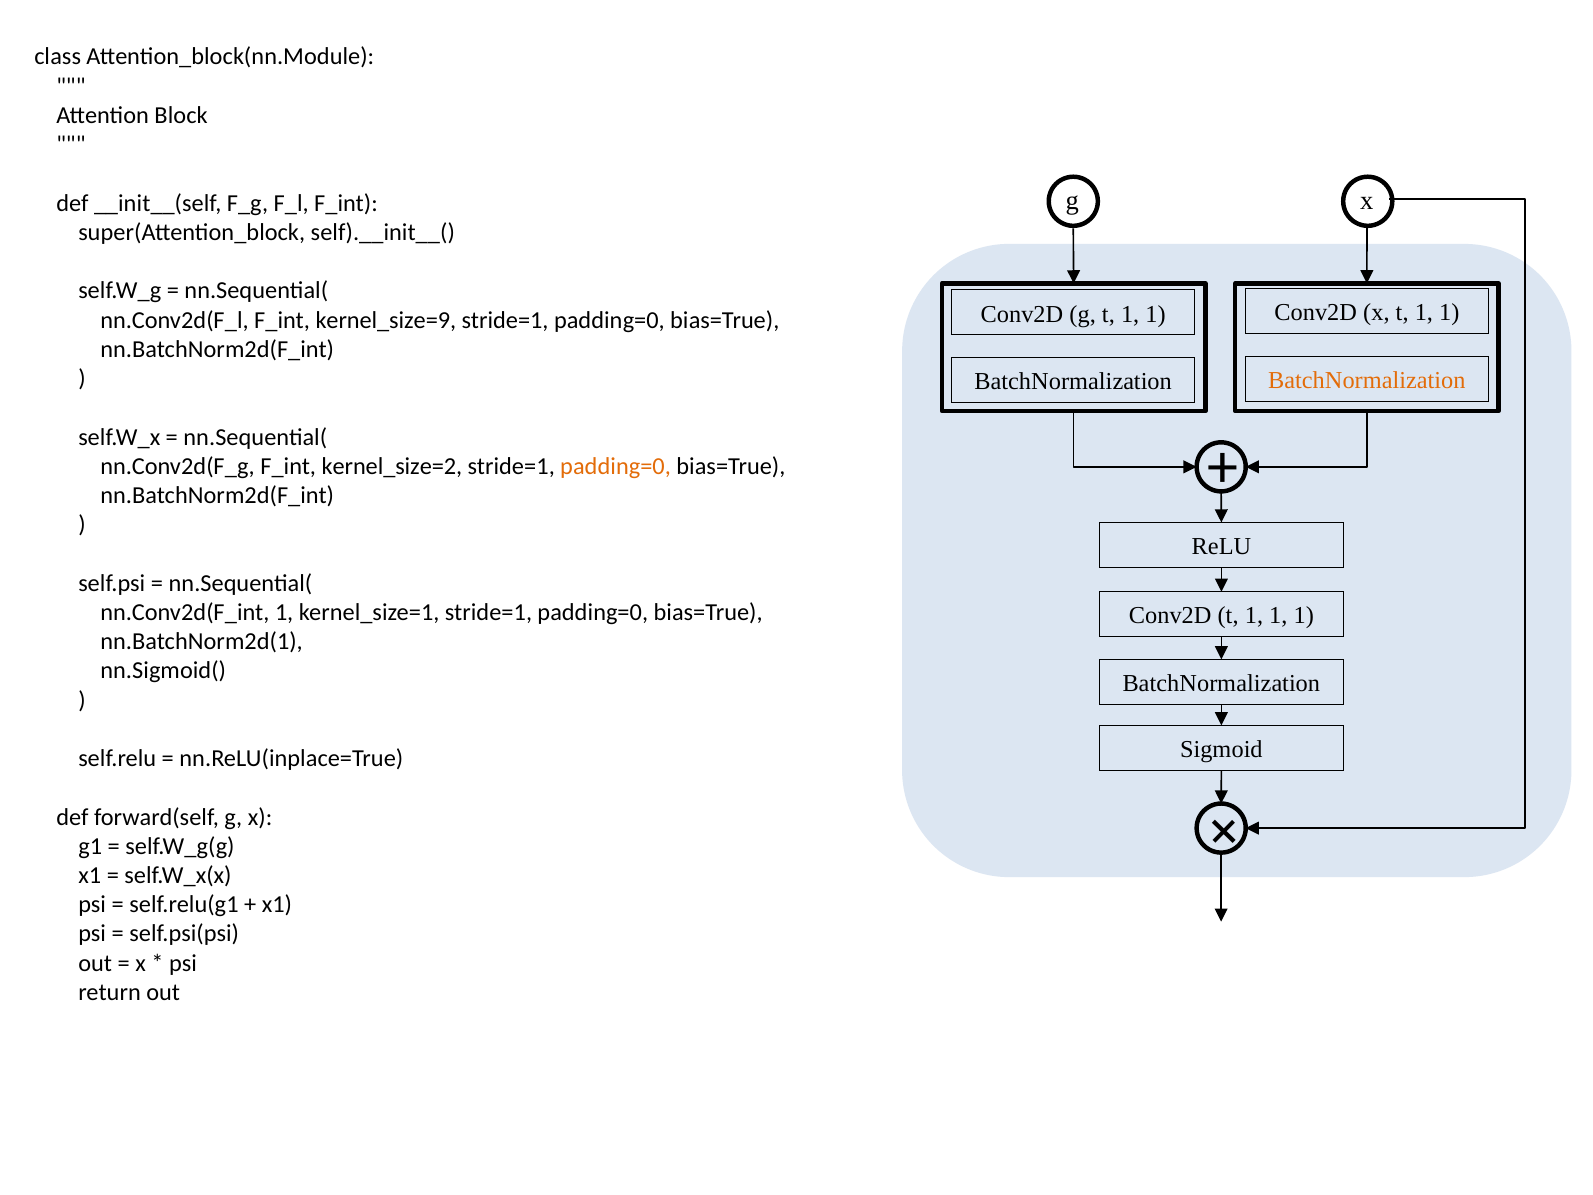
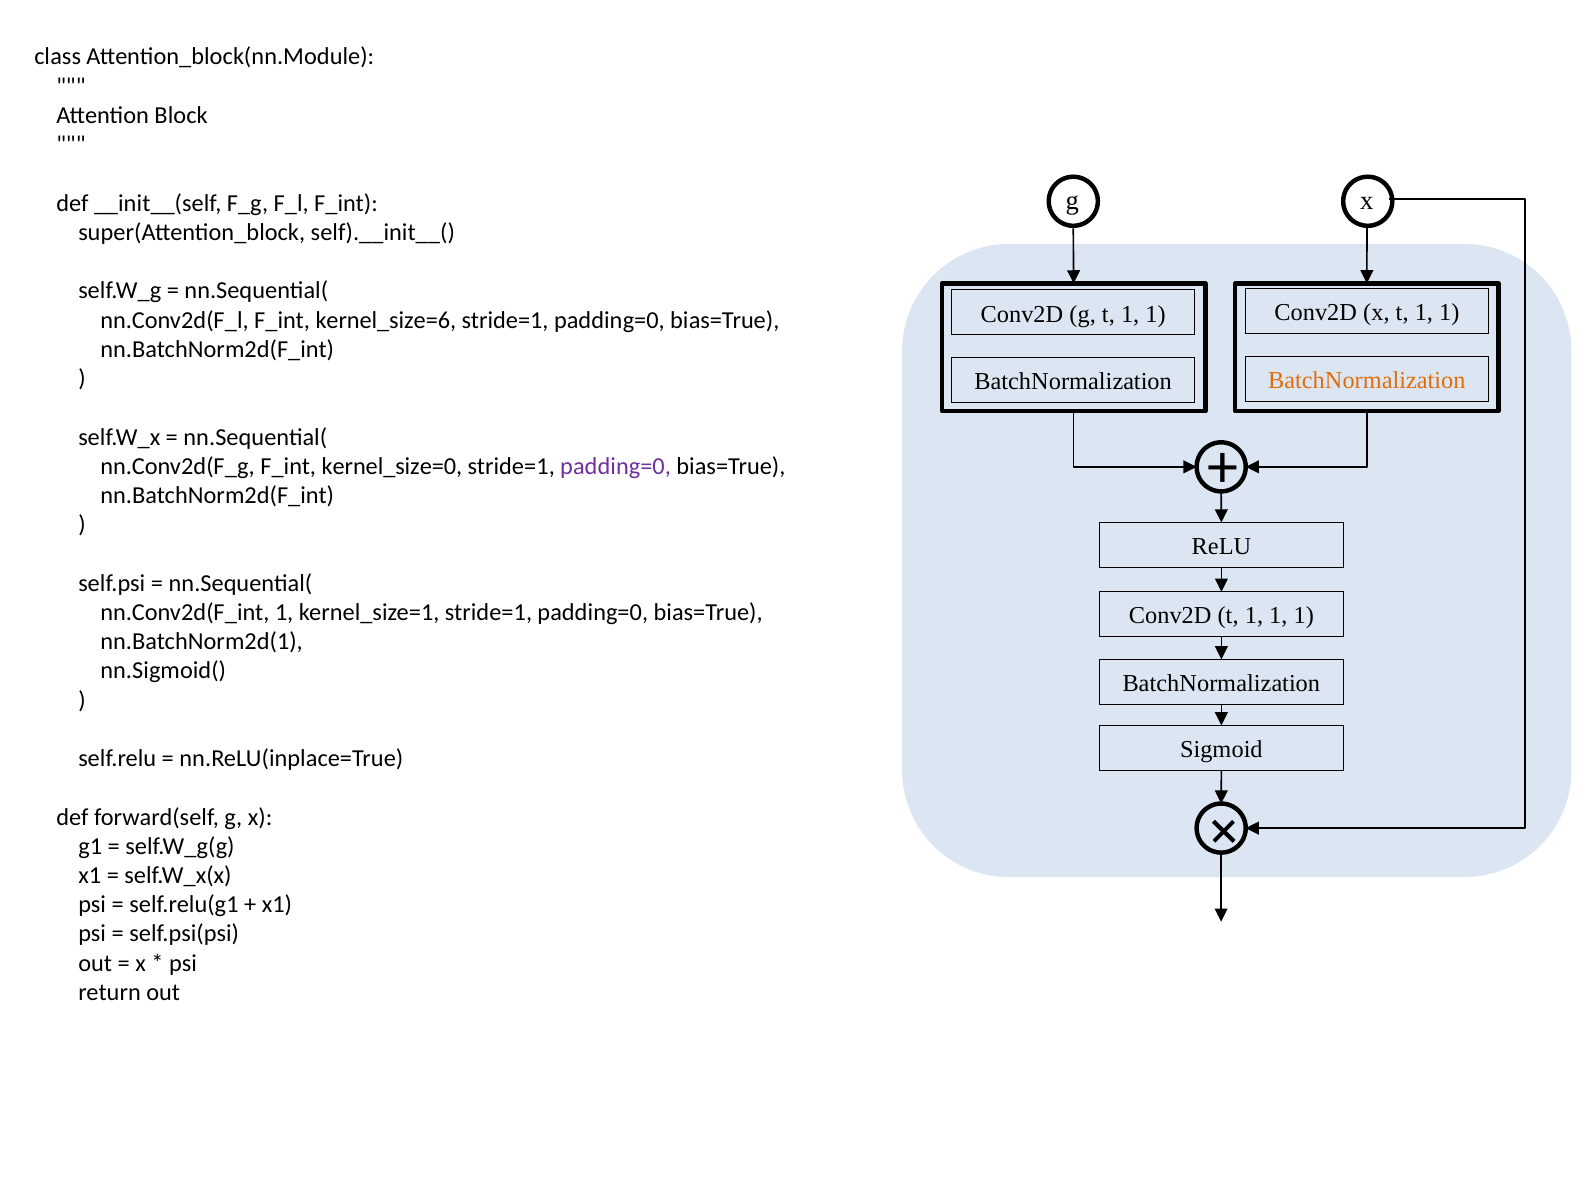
kernel_size=9: kernel_size=9 -> kernel_size=6 (386, 320)
kernel_size=2: kernel_size=2 -> kernel_size=0 (392, 466)
padding=0 colour: orange -> purple (616, 466)
